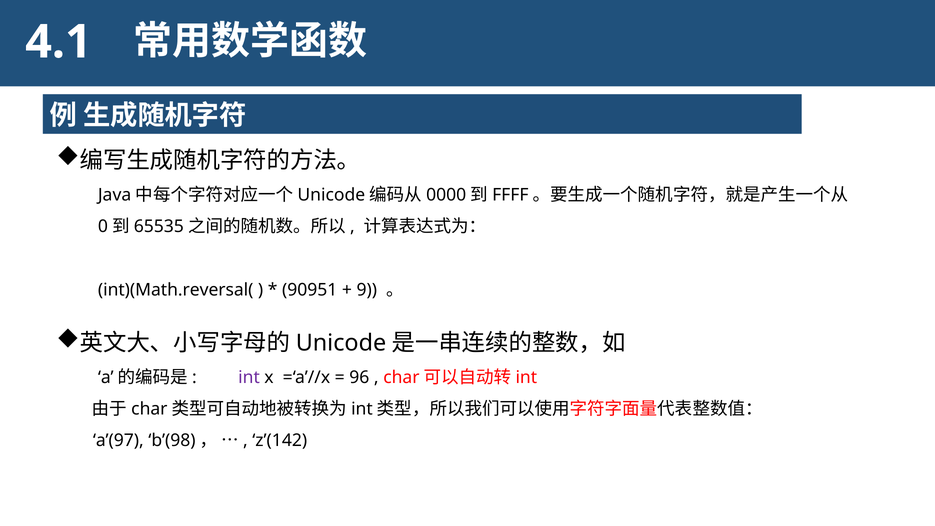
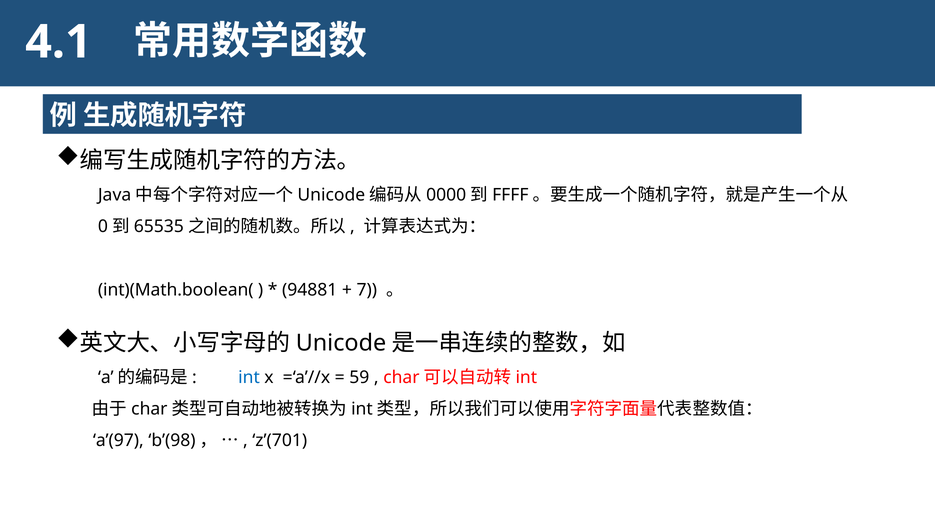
int)(Math.reversal(: int)(Math.reversal( -> int)(Math.boolean( (176, 290)
90951: 90951 -> 94881 (310, 290)
9: 9 -> 7 (367, 290)
int colour: purple -> blue (249, 377)
96: 96 -> 59 (359, 377)
z’(142: z’(142 -> z’(701 (280, 440)
